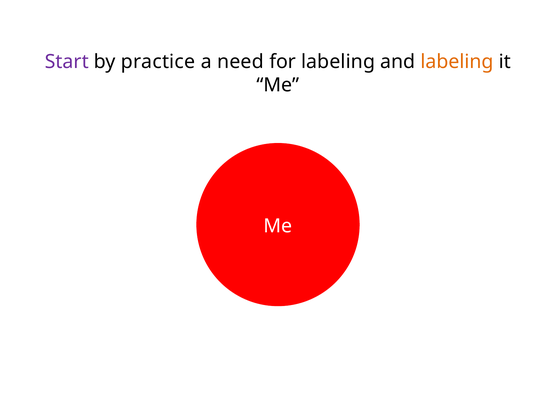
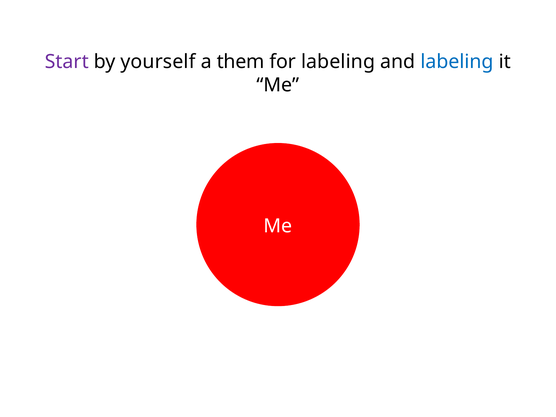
practice: practice -> yourself (158, 62)
need: need -> them (241, 62)
labeling colour: orange -> blue (457, 62)
